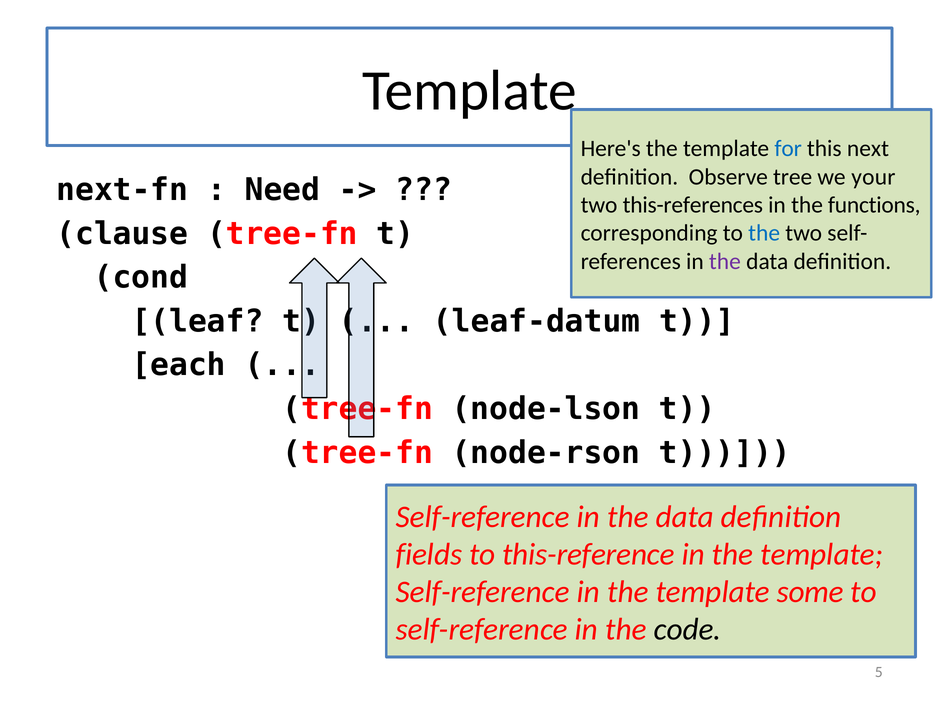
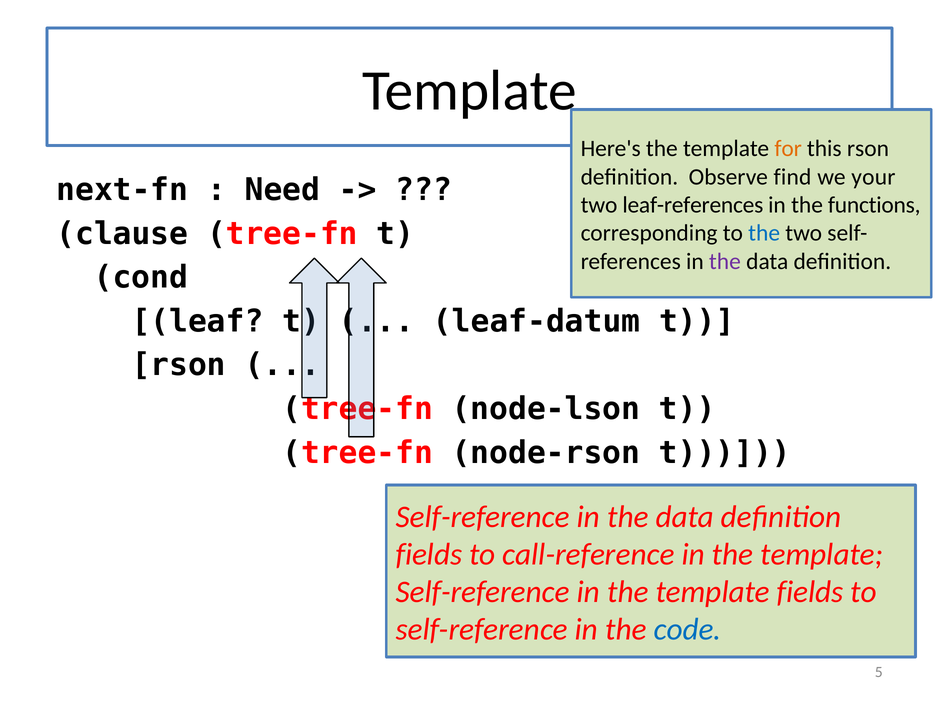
for colour: blue -> orange (788, 149)
this next: next -> rson (868, 149)
tree: tree -> find (793, 177)
this-references: this-references -> leaf-references (693, 205)
each: each -> rson (179, 365)
this-reference: this-reference -> call-reference (588, 555)
template some: some -> fields (810, 592)
code colour: black -> blue (688, 630)
